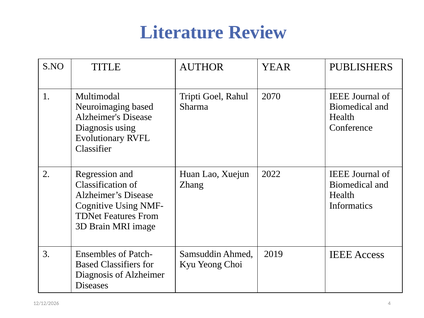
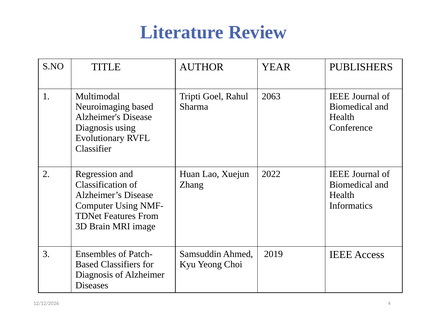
2070: 2070 -> 2063 (271, 96)
Cognitive: Cognitive -> Computer (94, 206)
